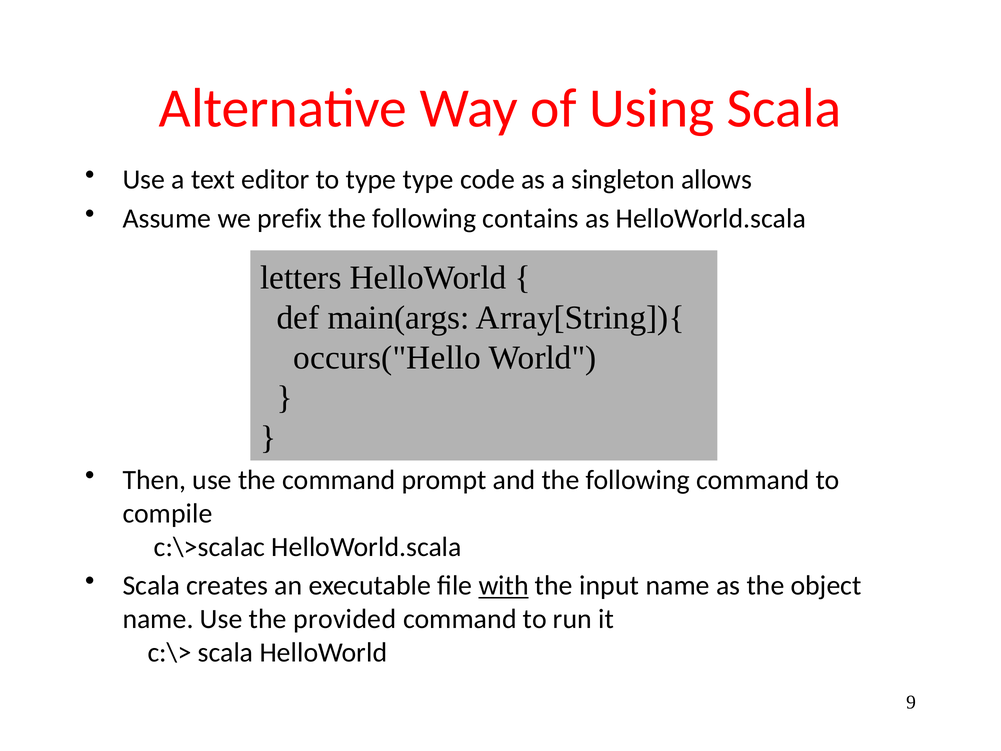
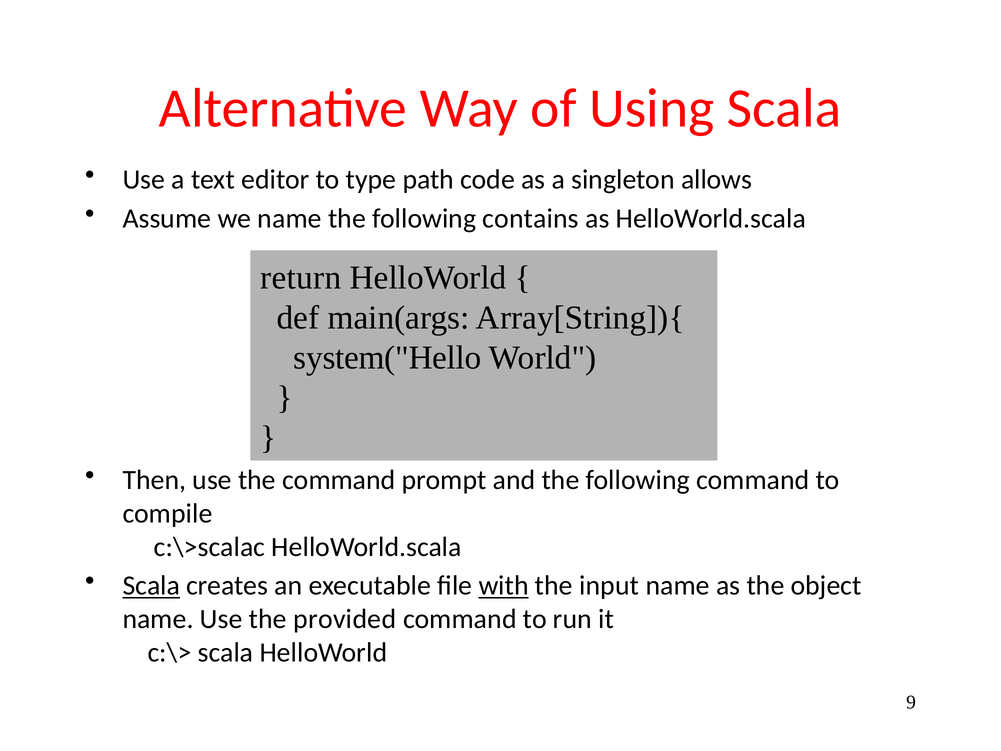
type type: type -> path (428, 180)
we prefix: prefix -> name (290, 218)
letters: letters -> return (301, 278)
occurs("Hello: occurs("Hello -> system("Hello (387, 358)
Scala underline: none -> present (151, 586)
